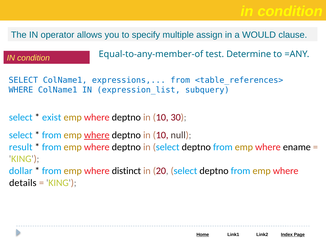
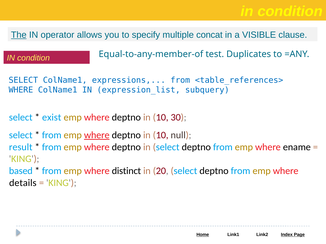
The underline: none -> present (19, 35)
assign: assign -> concat (209, 35)
WOULD: WOULD -> VISIBLE (259, 35)
Determine: Determine -> Duplicates (249, 54)
dollar: dollar -> based (21, 171)
